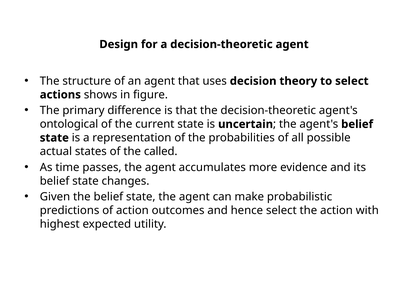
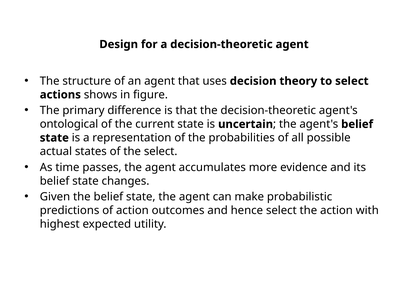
the called: called -> select (161, 151)
